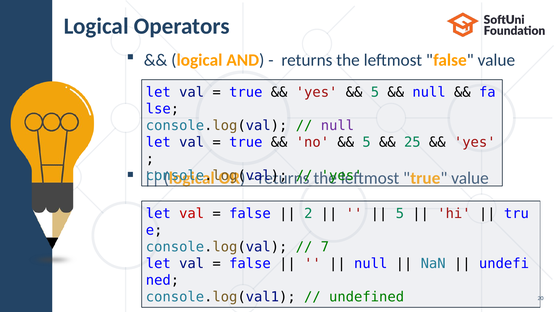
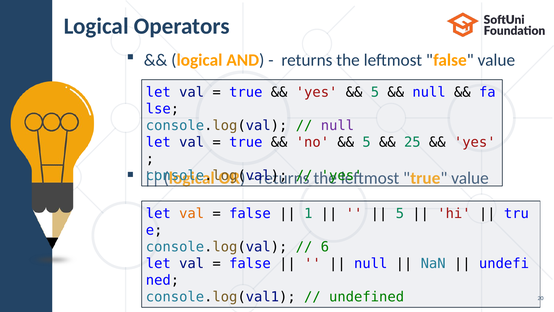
val colour: red -> orange (192, 213)
2: 2 -> 1 (308, 213)
7: 7 -> 6 (325, 247)
